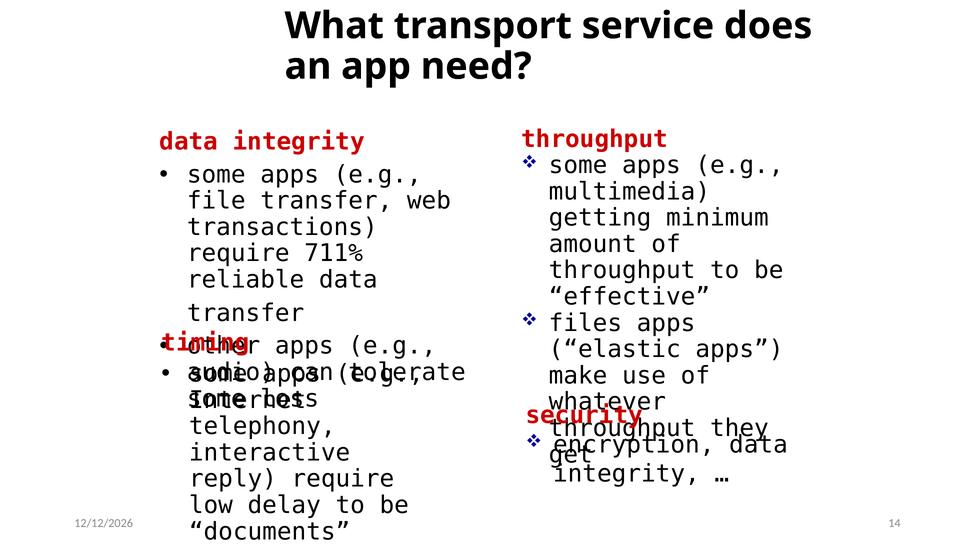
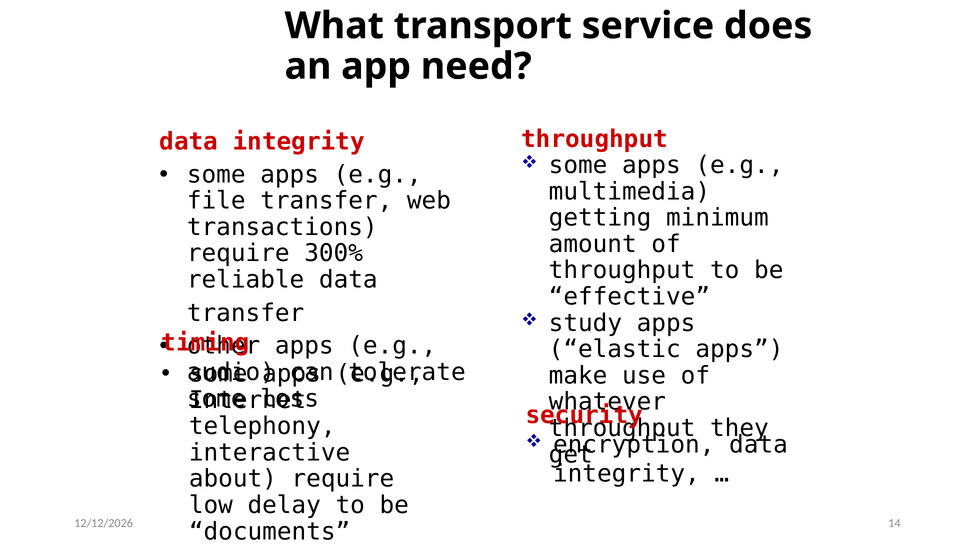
711%: 711% -> 300% (334, 254)
files: files -> study (585, 323)
reply: reply -> about (233, 479)
